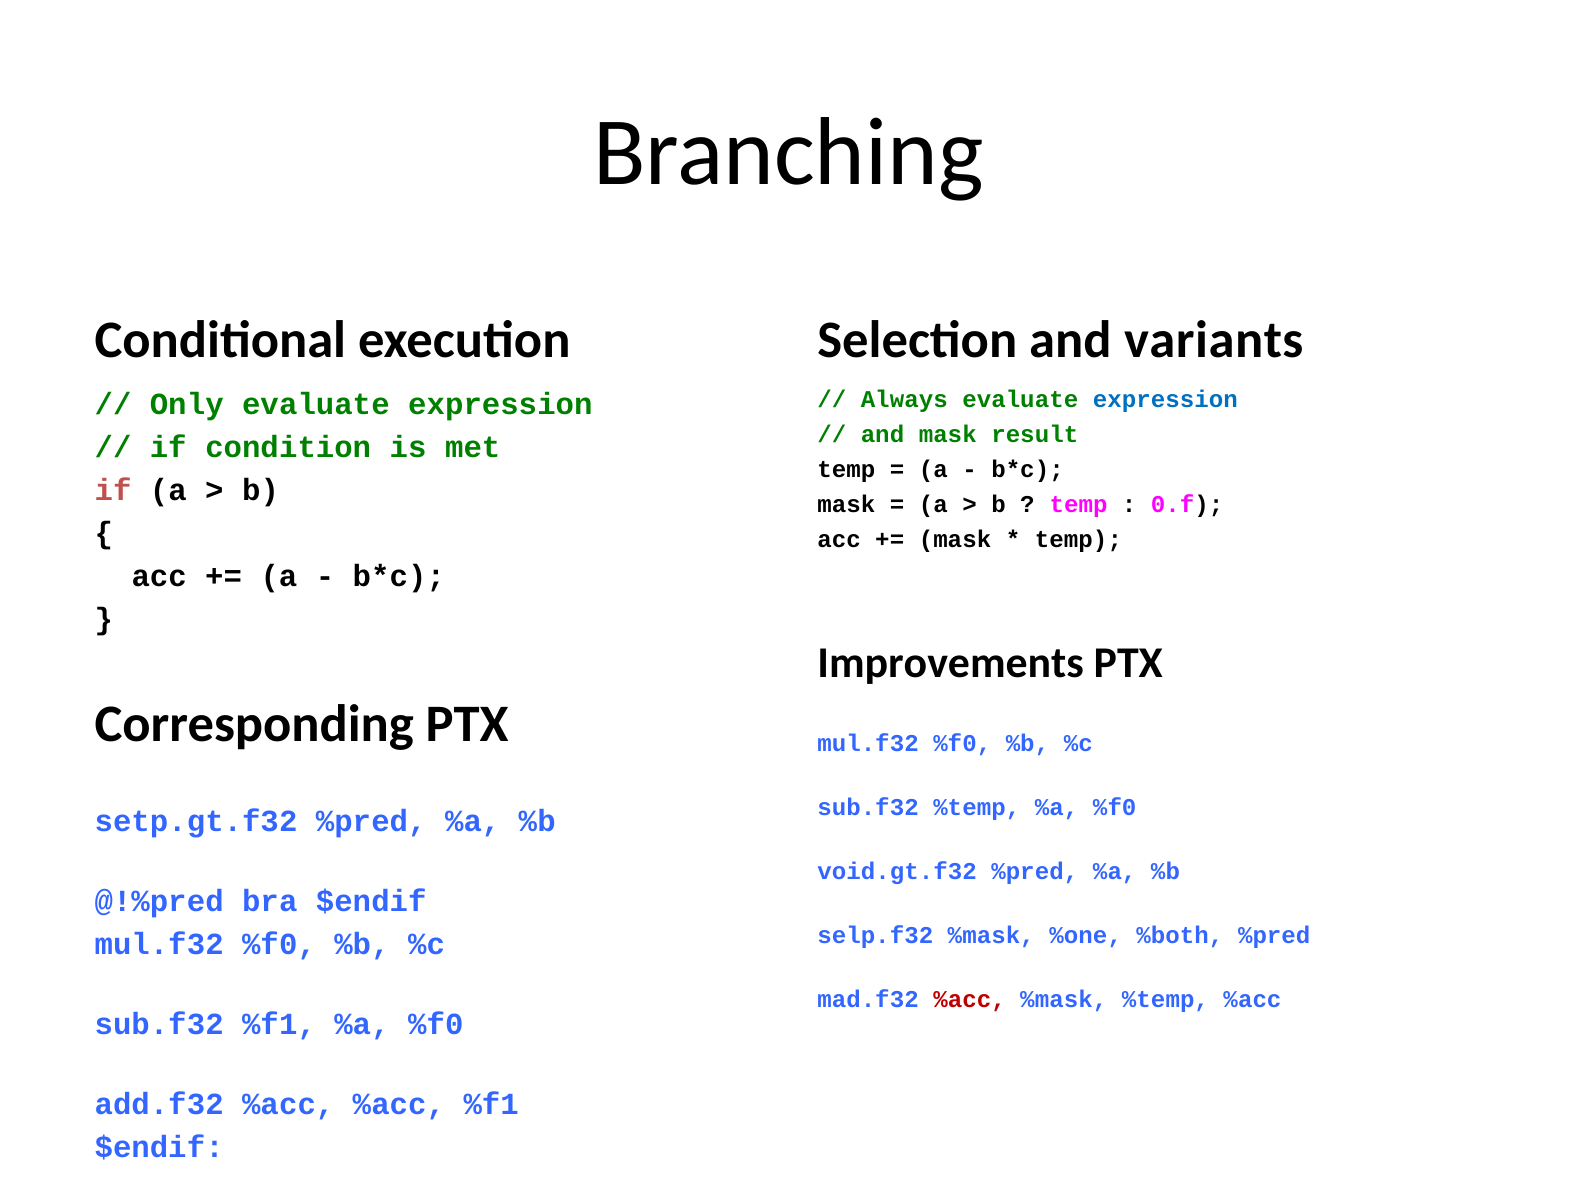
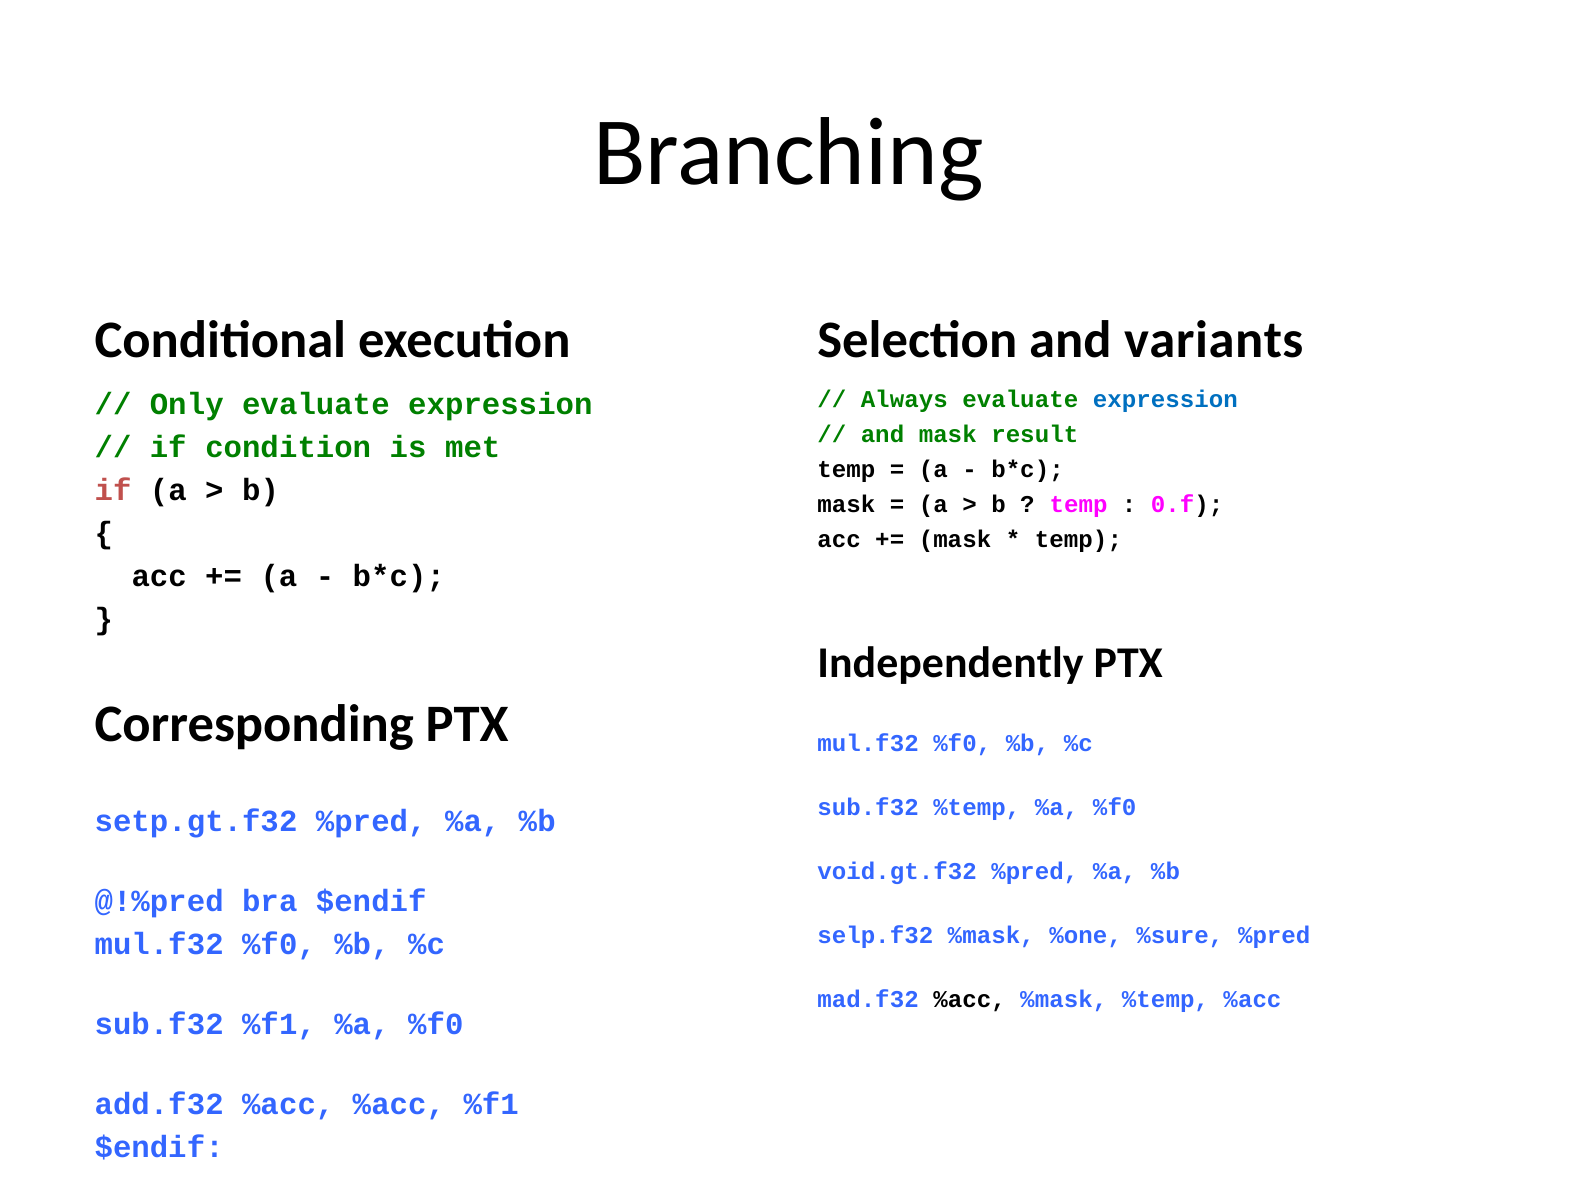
Improvements: Improvements -> Independently (951, 663)
%both: %both -> %sure (1180, 935)
%acc colour: red -> black (970, 999)
